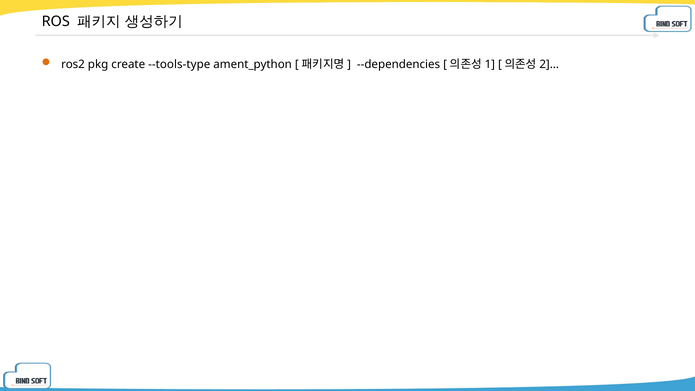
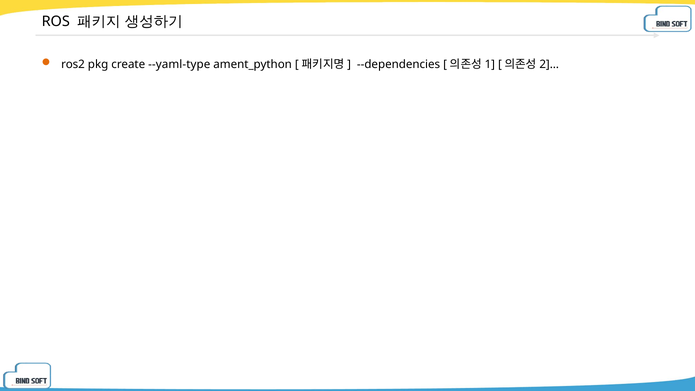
--tools-type: --tools-type -> --yaml-type (179, 64)
